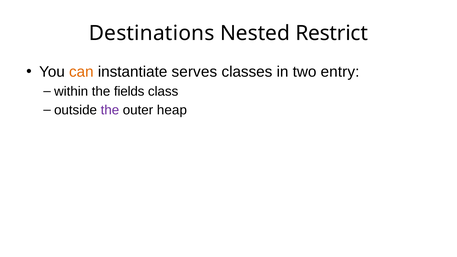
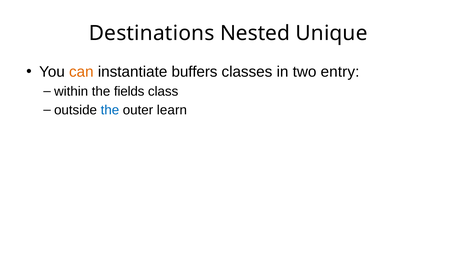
Restrict: Restrict -> Unique (331, 33)
serves: serves -> buffers (194, 72)
the colour: purple -> blue (110, 110)
heap: heap -> learn (172, 110)
